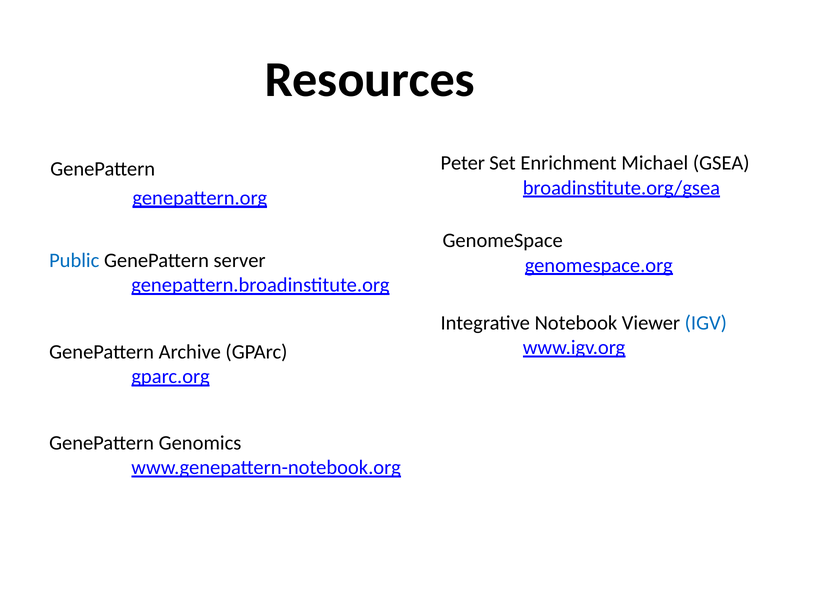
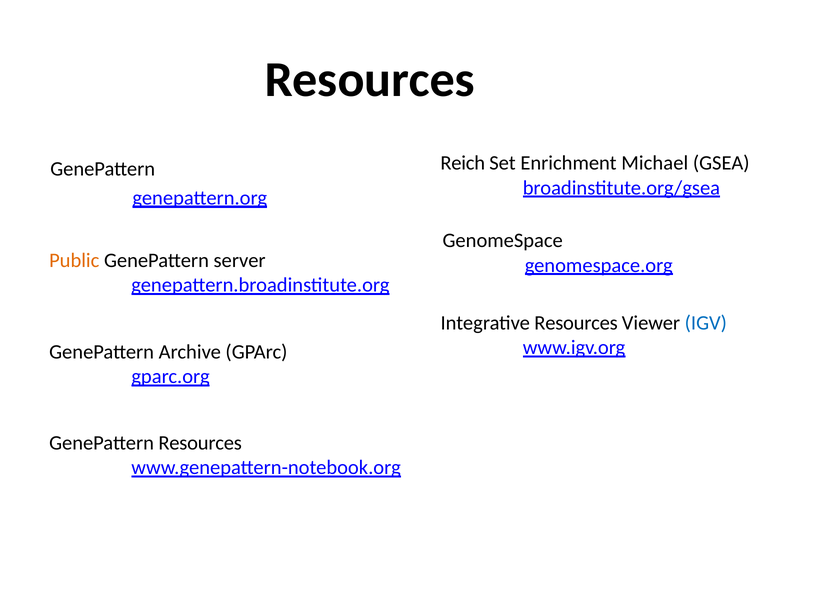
Peter: Peter -> Reich (463, 163)
Public colour: blue -> orange (74, 261)
Integrative Notebook: Notebook -> Resources (576, 323)
GenePattern Genomics: Genomics -> Resources (200, 443)
